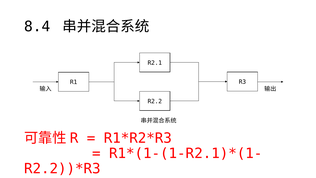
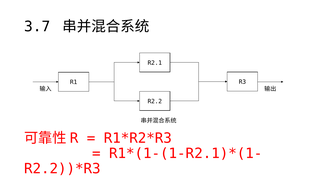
8.4: 8.4 -> 3.7 (37, 27)
